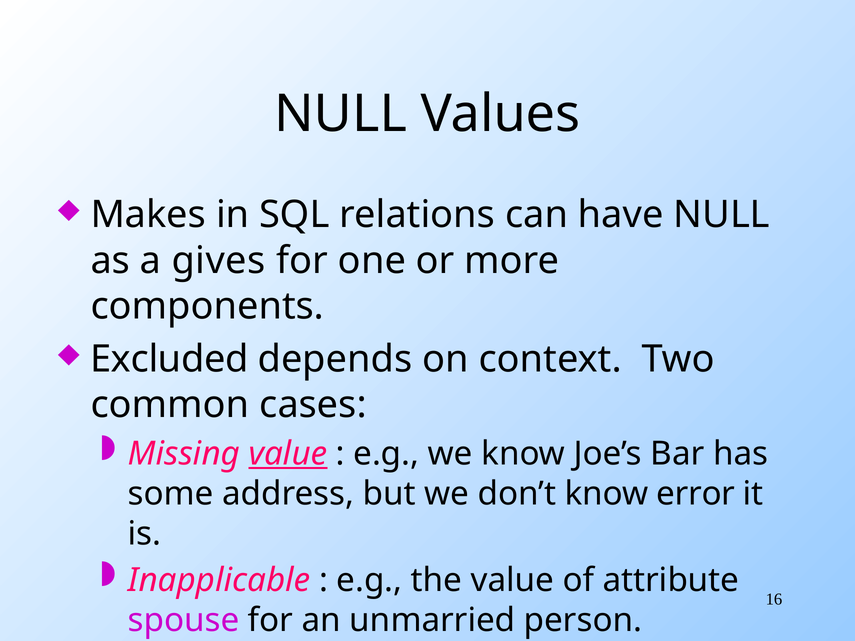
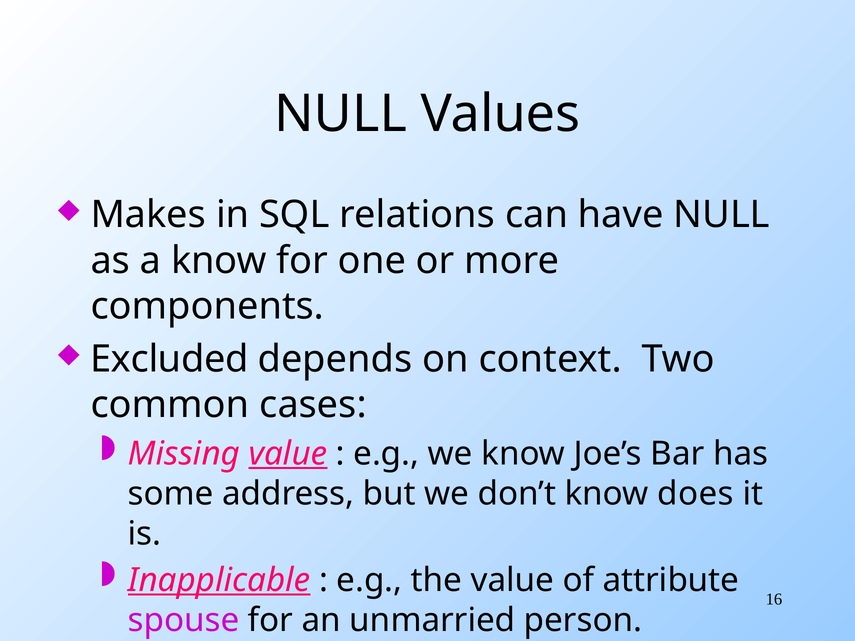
a gives: gives -> know (219, 261)
error: error -> does (696, 494)
Inapplicable underline: none -> present (219, 581)
